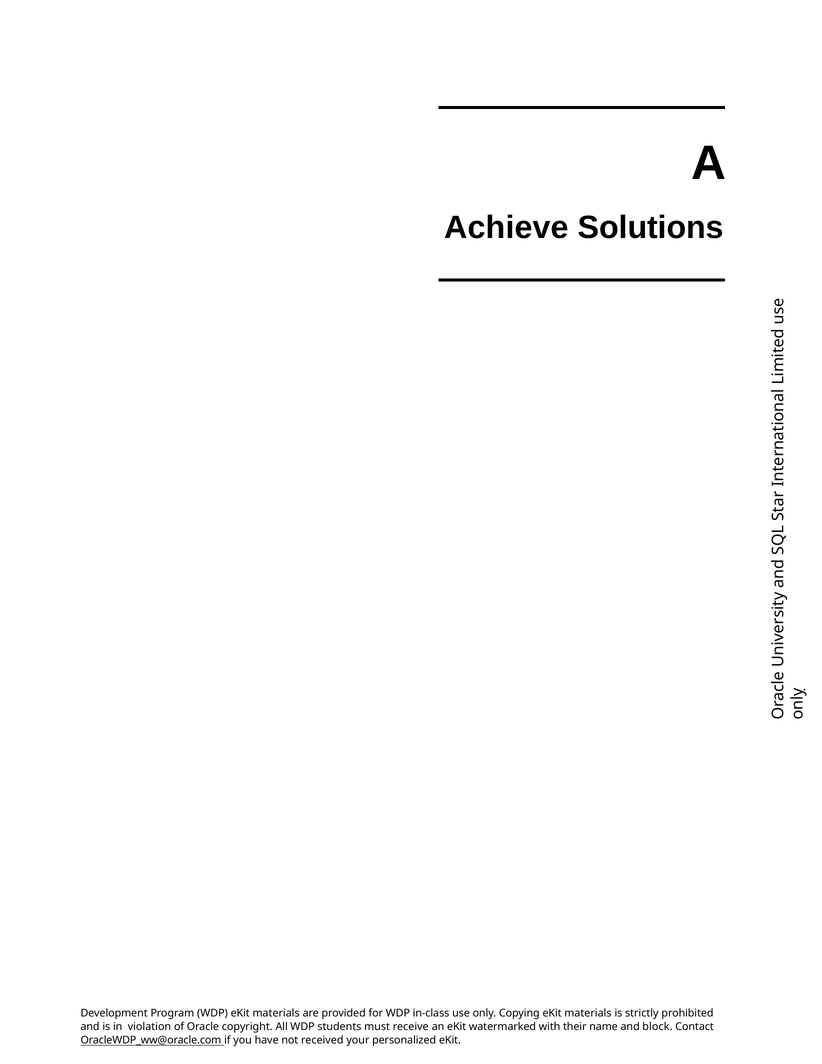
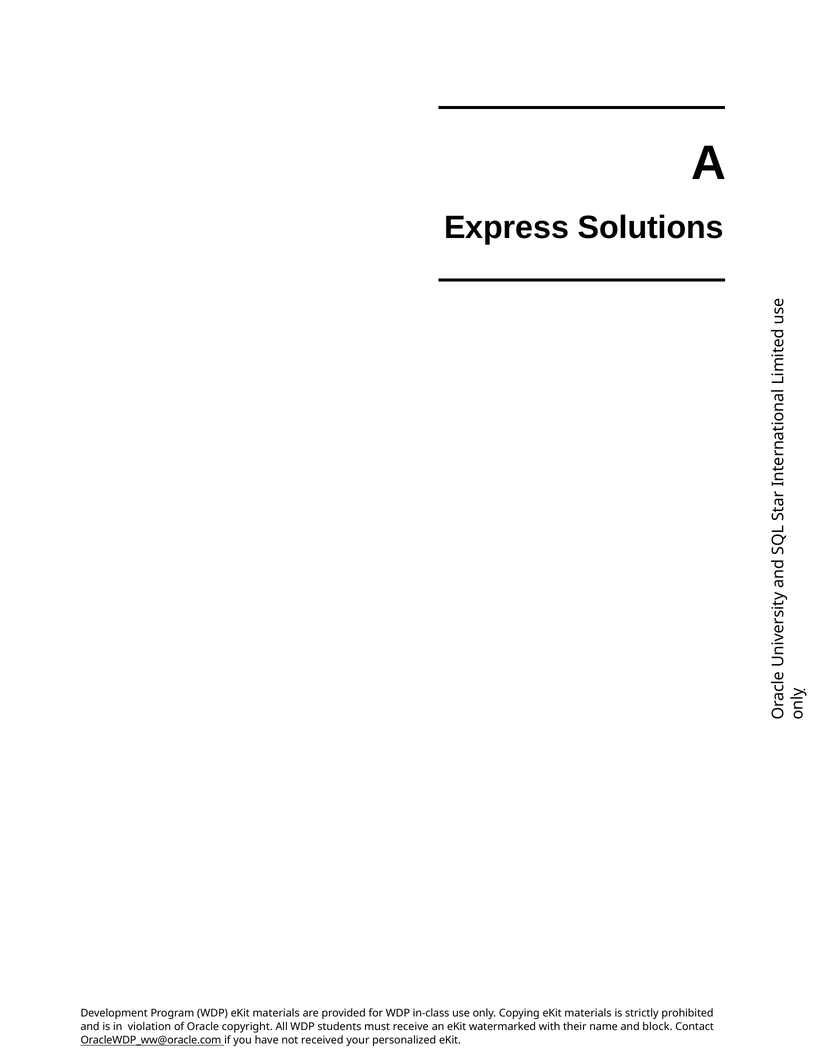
Achieve: Achieve -> Express (507, 227)
